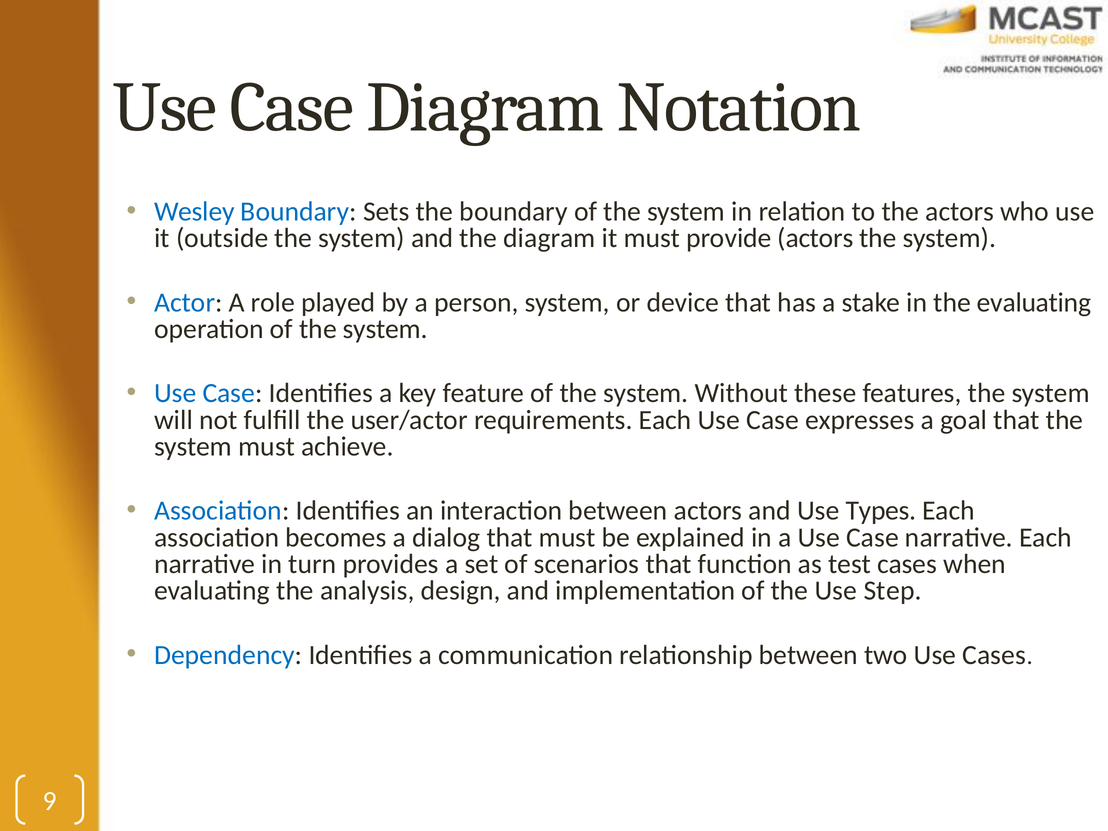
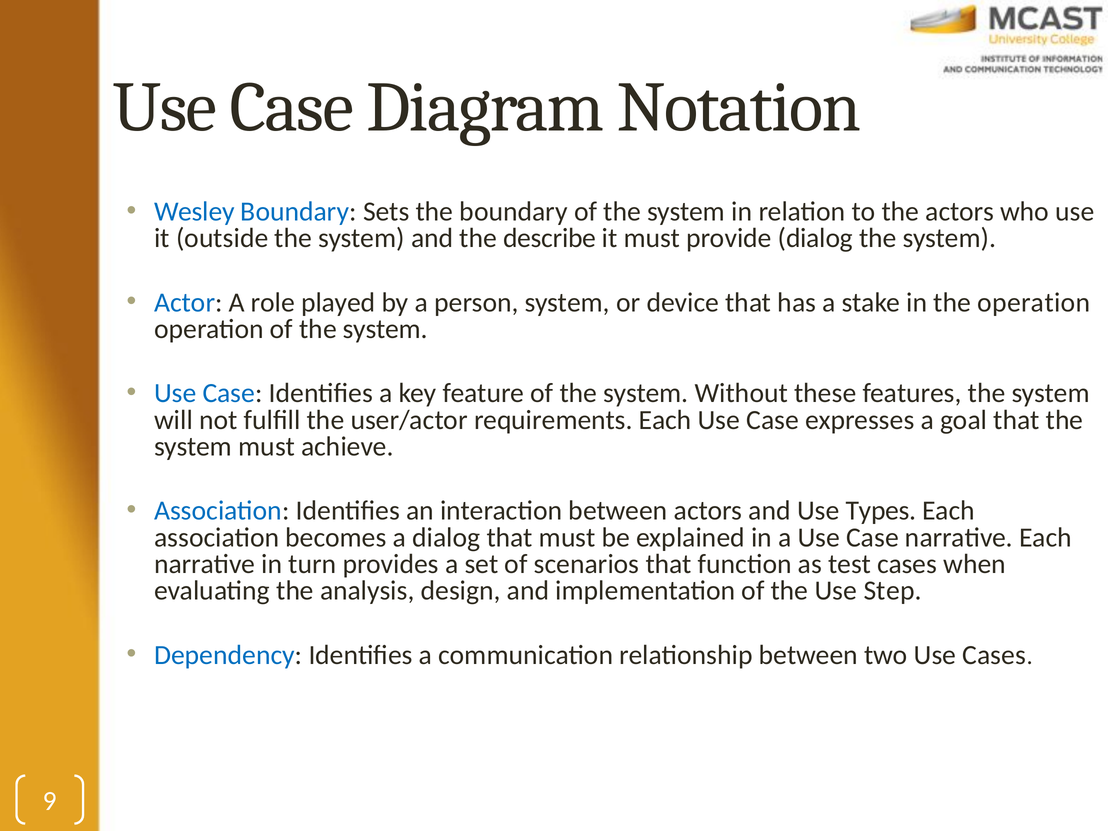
the diagram: diagram -> describe (550, 238)
provide actors: actors -> dialog (815, 238)
the evaluating: evaluating -> operation (1034, 302)
